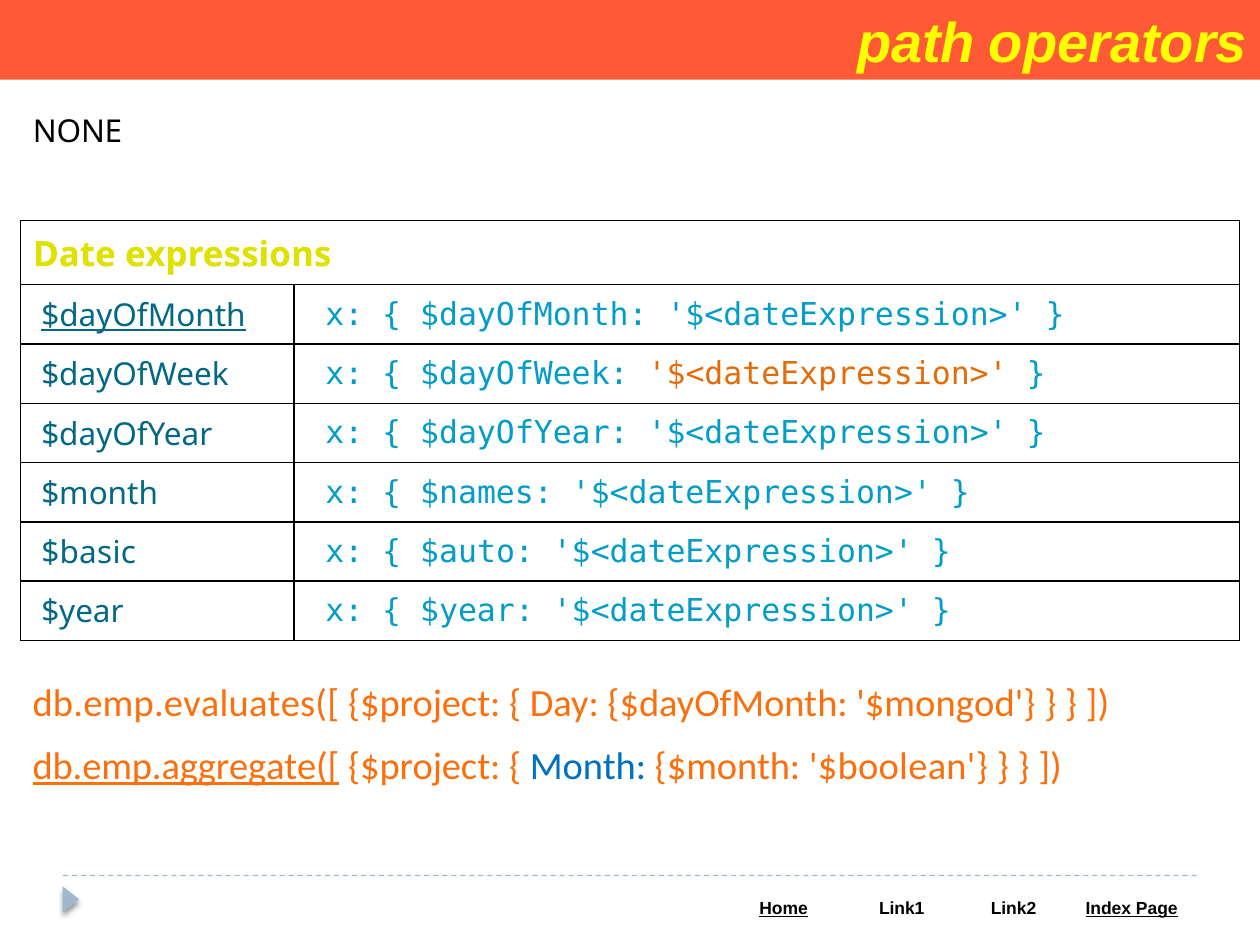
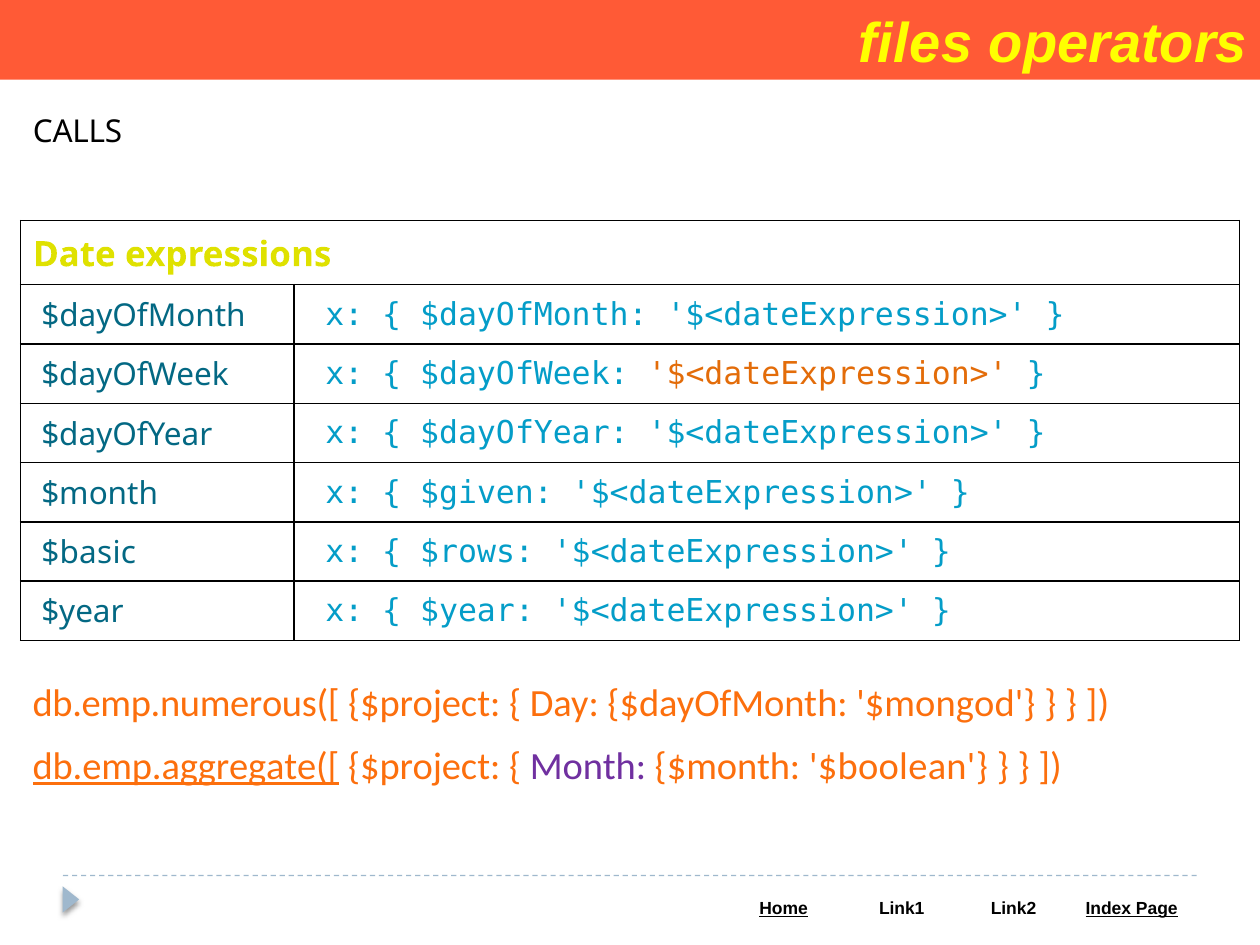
path: path -> files (915, 44)
NONE: NONE -> CALLS (78, 132)
$dayOfMonth underline: present -> none (144, 316)
$names: $names -> $given (486, 493)
$auto: $auto -> $rows (477, 552)
db.emp.evaluates([: db.emp.evaluates([ -> db.emp.numerous([ (186, 704)
Month colour: blue -> purple (588, 767)
